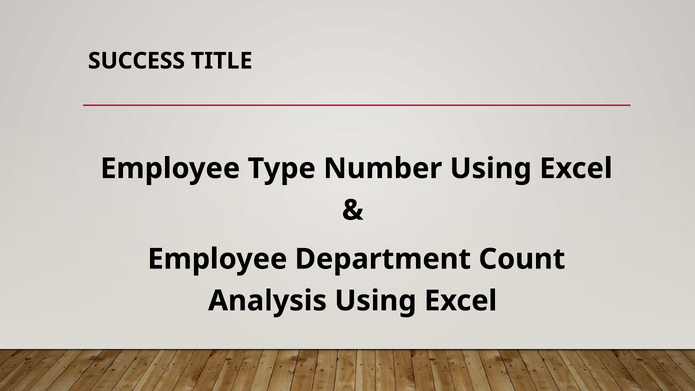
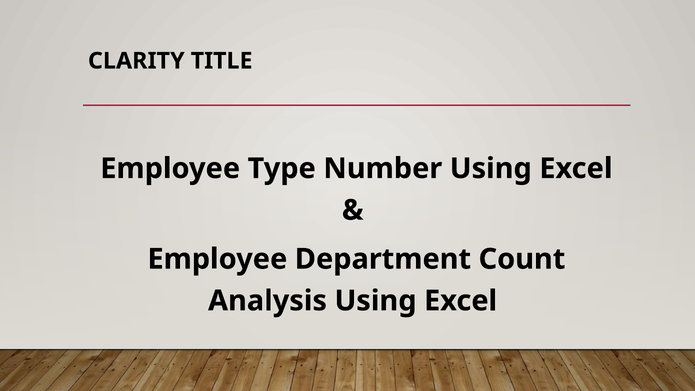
SUCCESS: SUCCESS -> CLARITY (136, 61)
